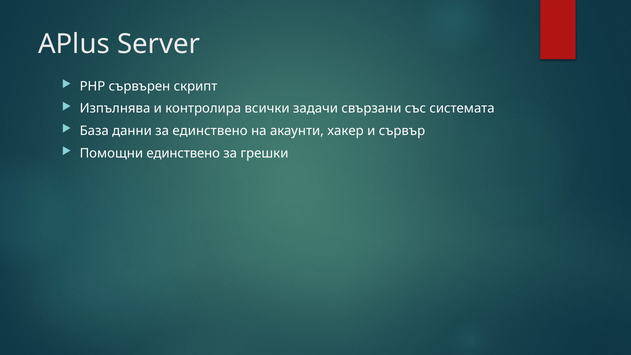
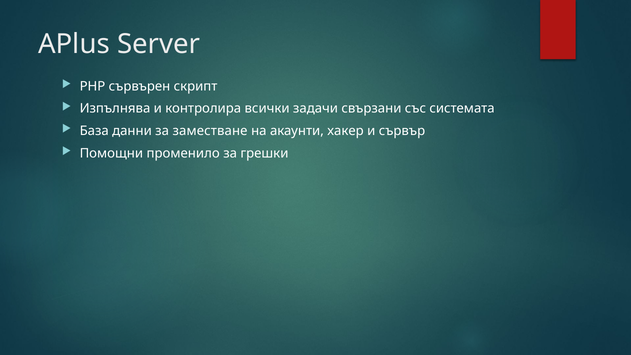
за единствено: единствено -> заместване (210, 131)
Помощни единствено: единствено -> променило (183, 153)
